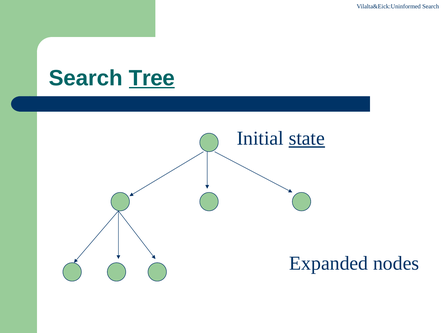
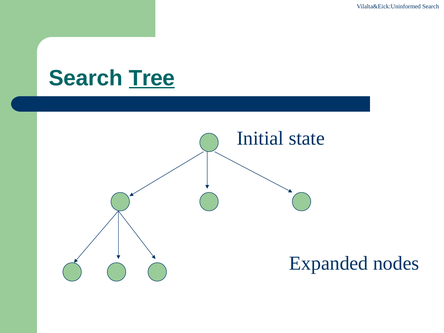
state underline: present -> none (307, 138)
